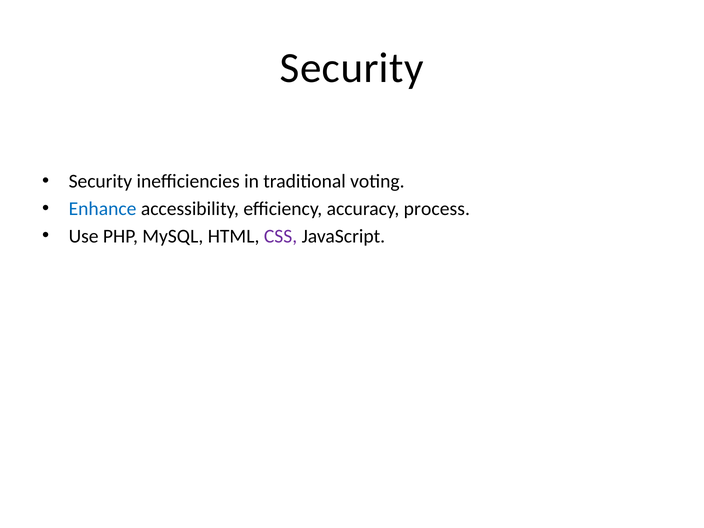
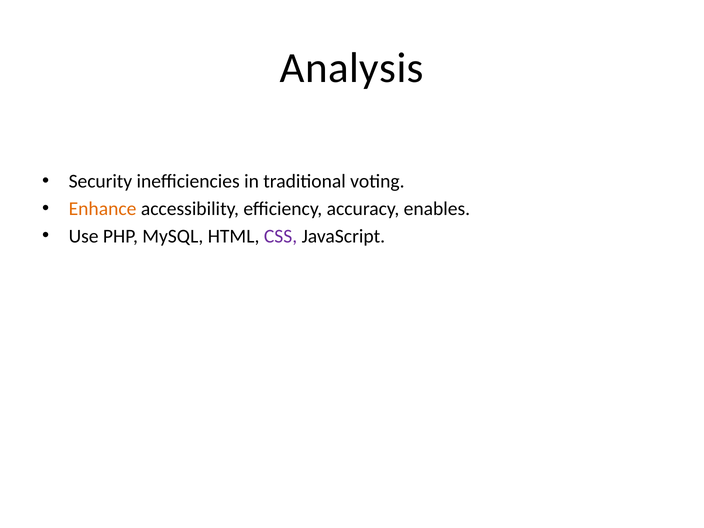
Security: Security -> Analysis (352, 68)
Enhance colour: blue -> orange (103, 209)
process: process -> enables (437, 209)
